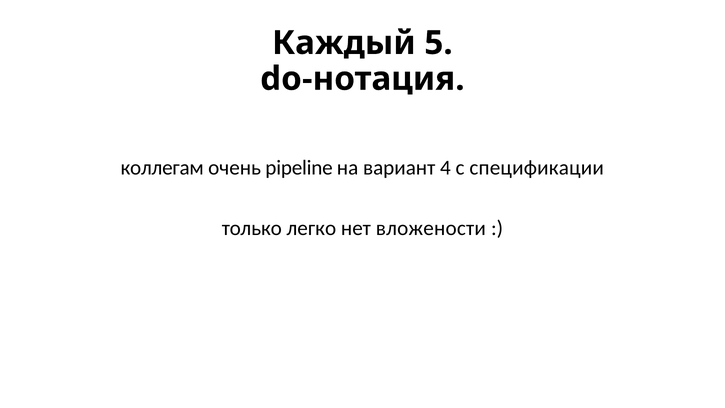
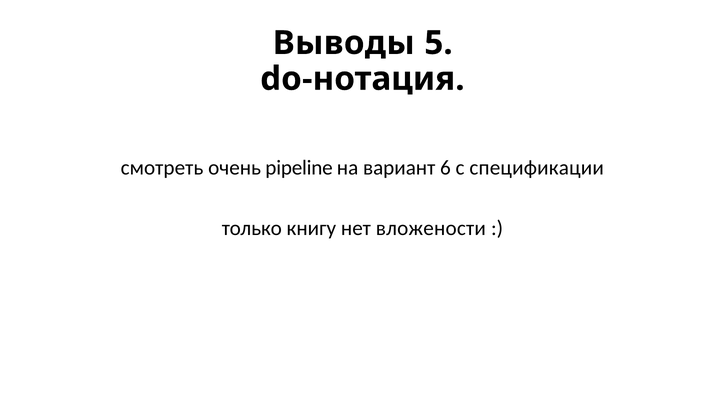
Каждый: Каждый -> Выводы (344, 43)
коллегам: коллегам -> смотреть (162, 167)
4: 4 -> 6 (445, 167)
легко: легко -> книгу (311, 228)
